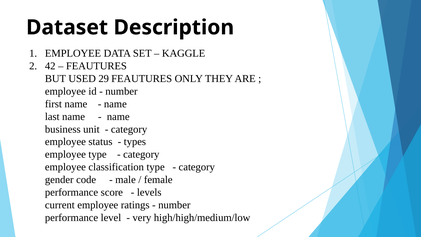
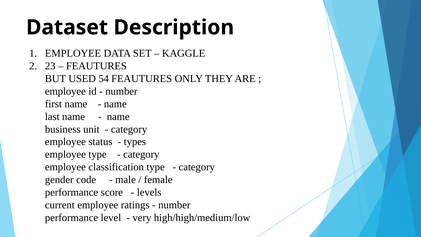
42: 42 -> 23 (50, 66)
29: 29 -> 54 (104, 79)
